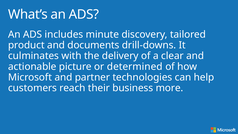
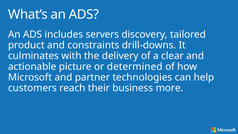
minute: minute -> servers (102, 34)
documents: documents -> constraints (93, 45)
